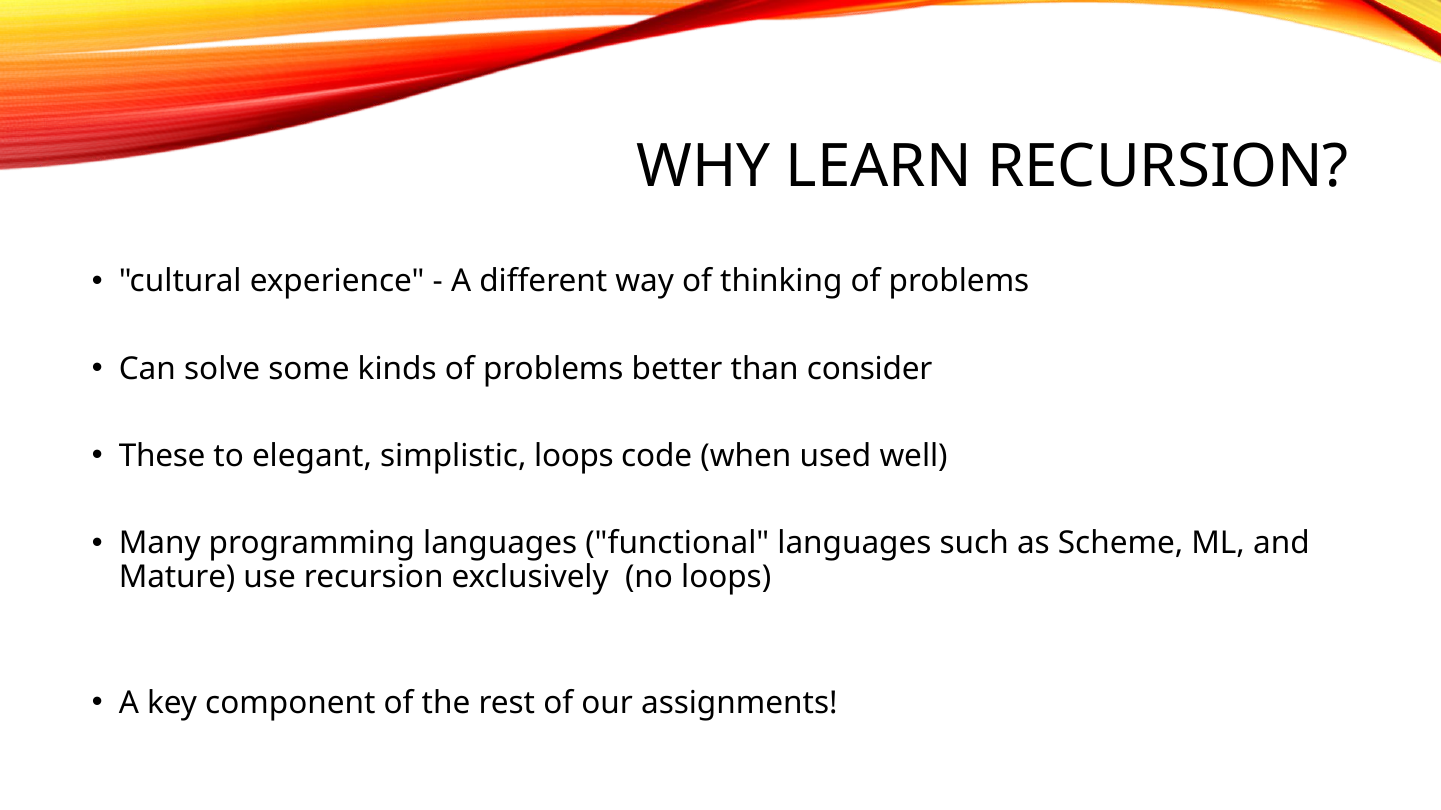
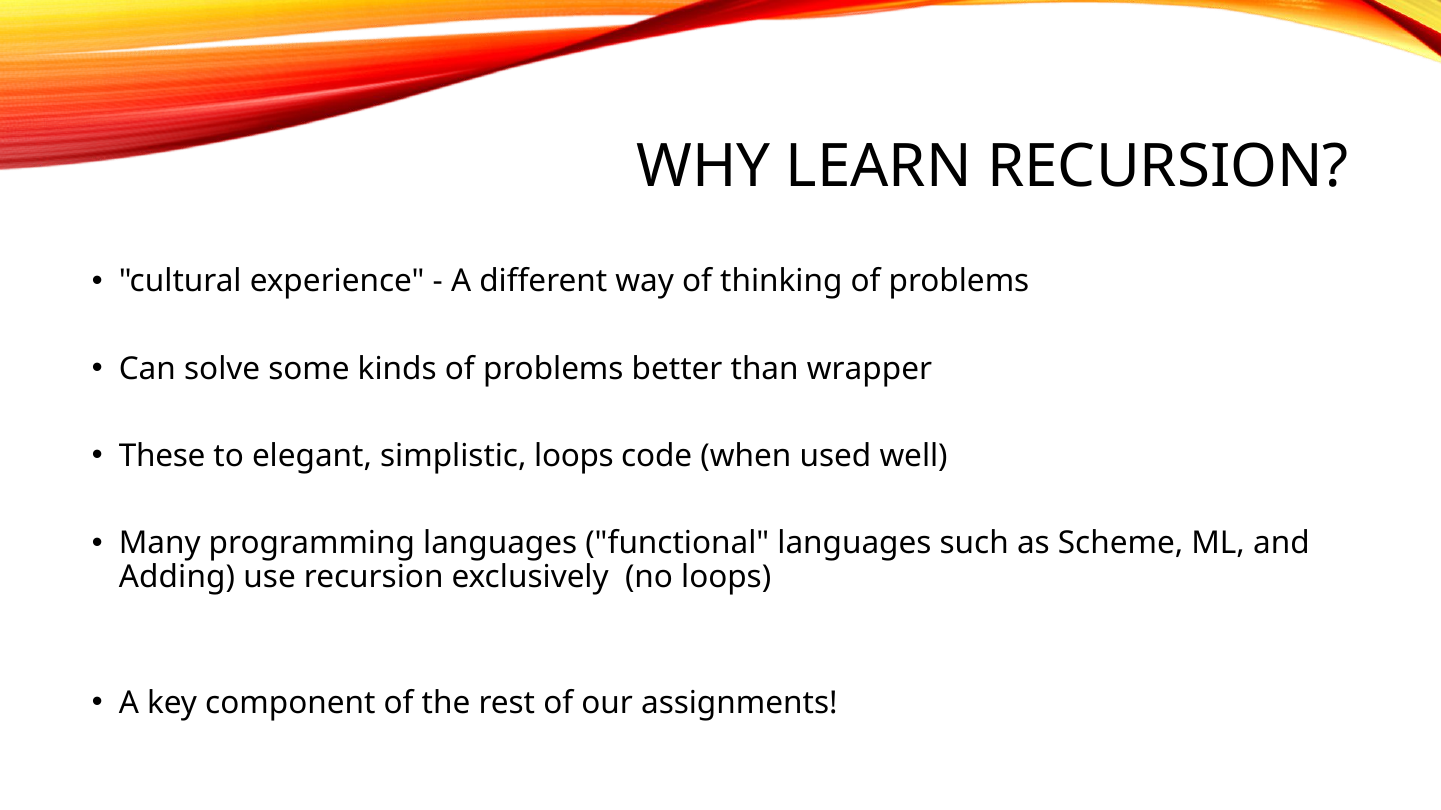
consider: consider -> wrapper (869, 369)
Mature: Mature -> Adding (177, 578)
